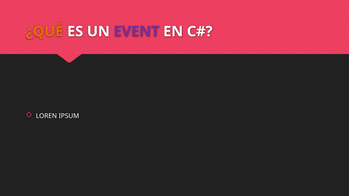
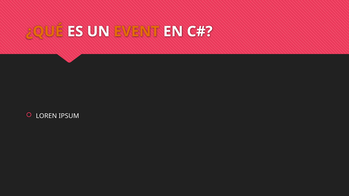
EVENT colour: purple -> orange (136, 32)
